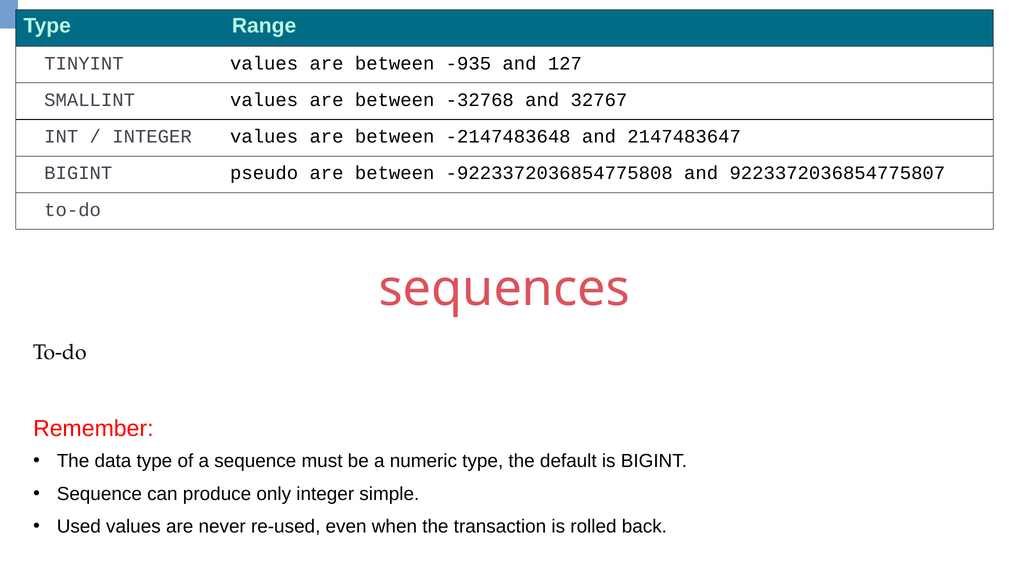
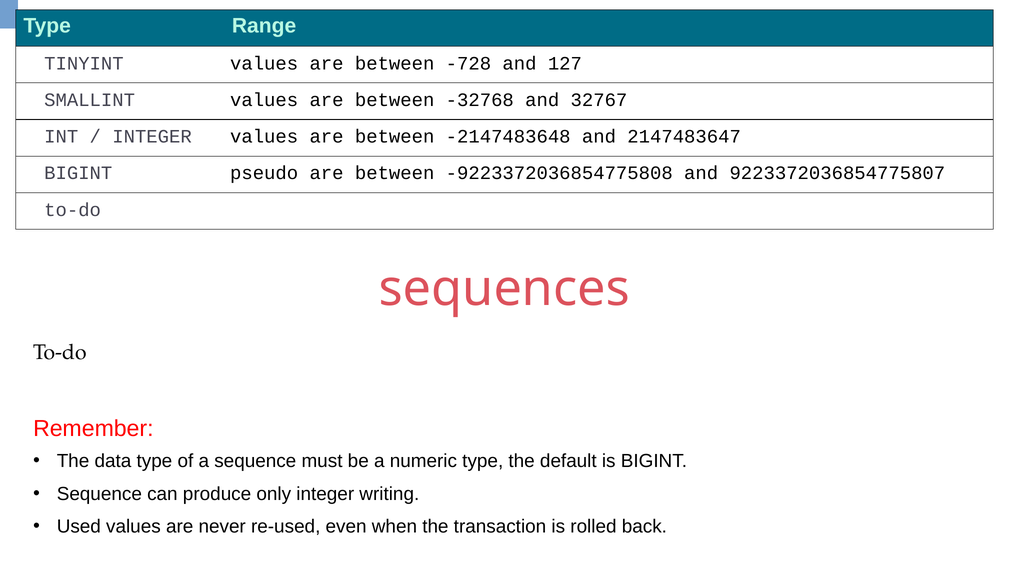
-935: -935 -> -728 (468, 63)
simple: simple -> writing (389, 493)
